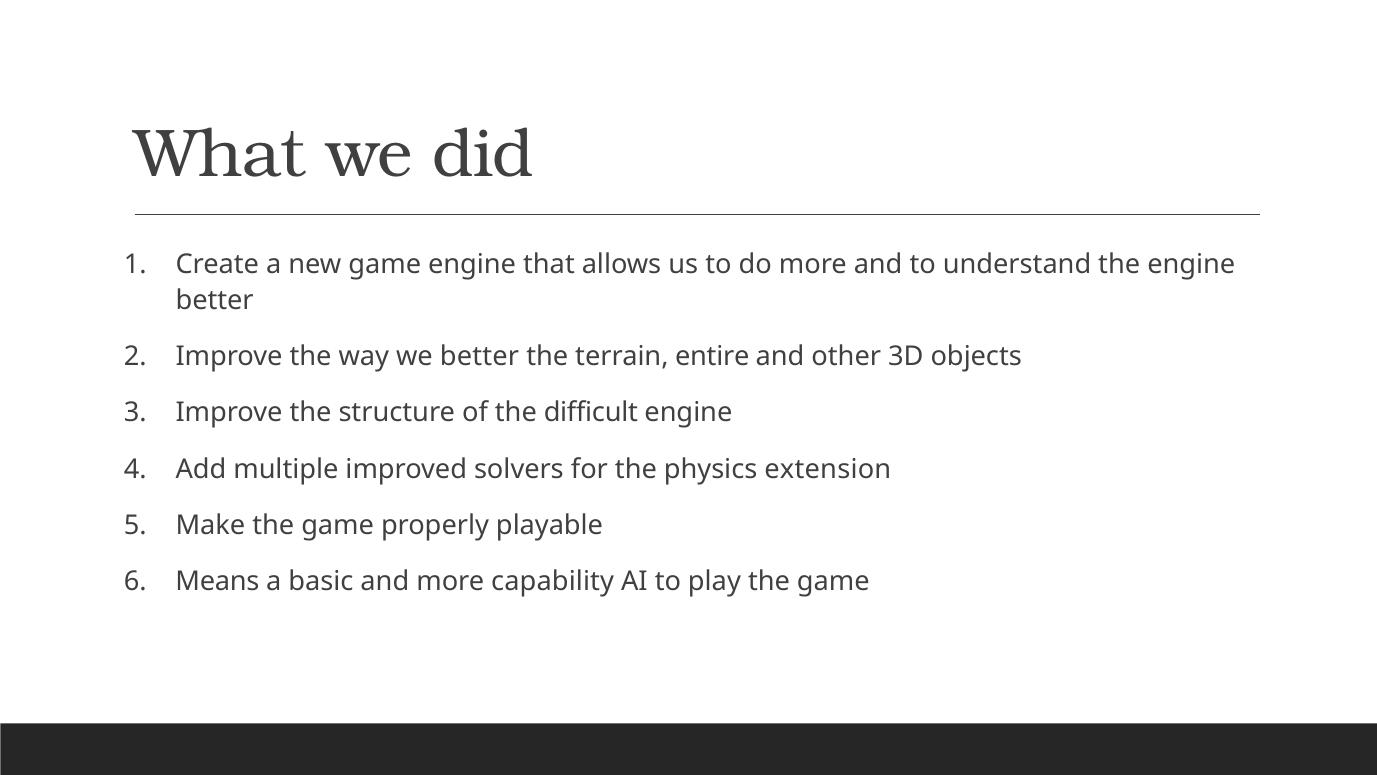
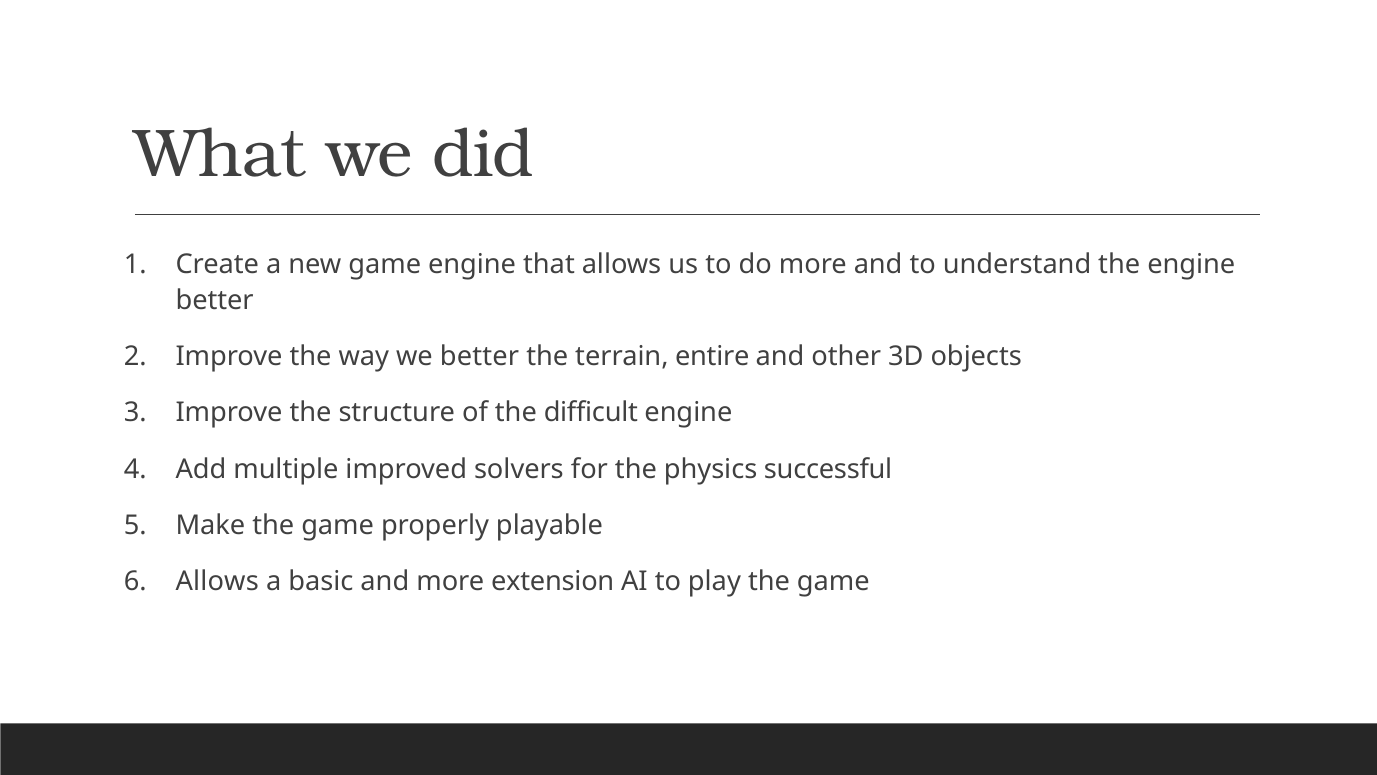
extension: extension -> successful (828, 469)
Means: Means -> Allows (217, 581)
capability: capability -> extension (553, 581)
